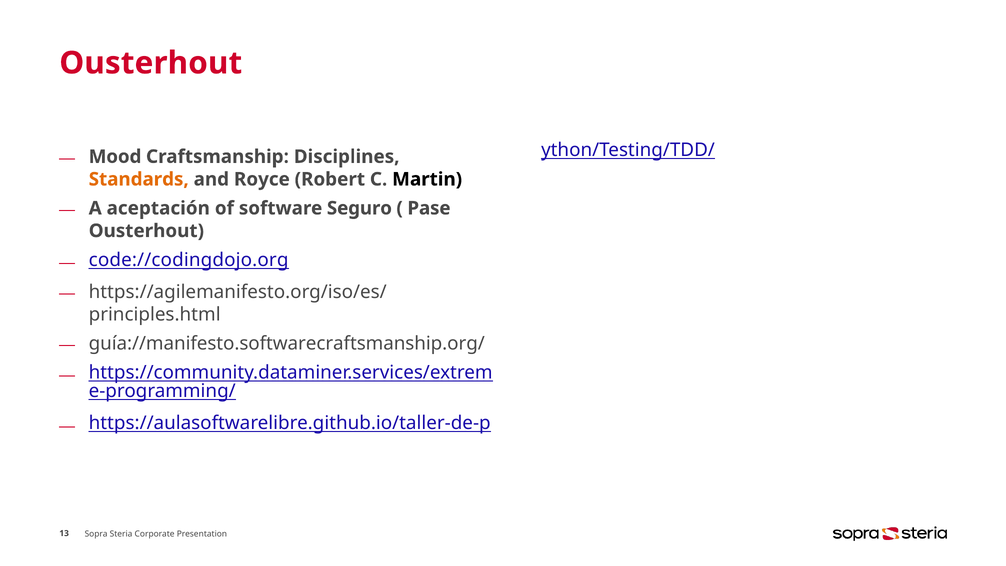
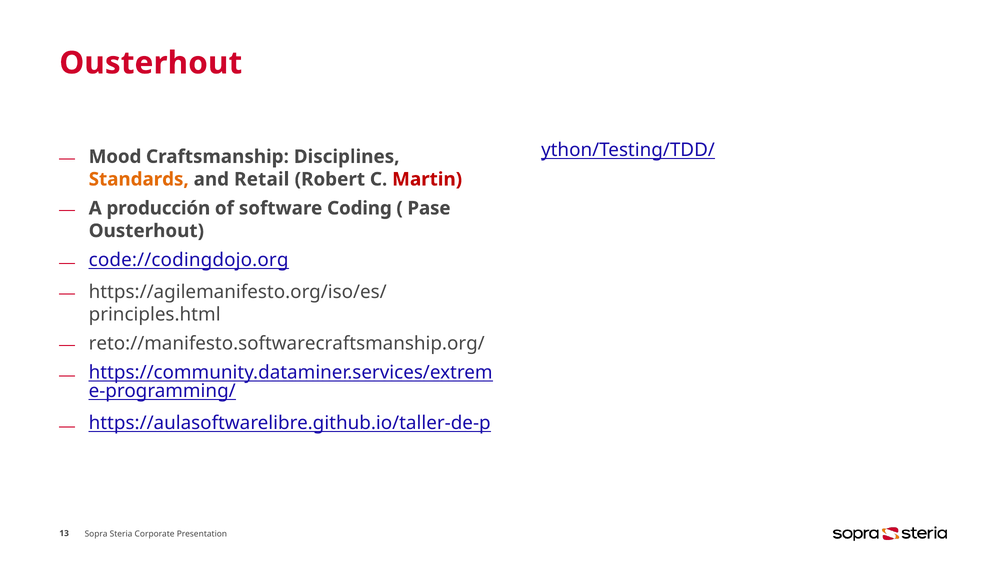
Royce: Royce -> Retail (262, 179)
Martin colour: black -> red (427, 179)
aceptación: aceptación -> producción (158, 208)
Seguro: Seguro -> Coding (359, 208)
guía://manifesto.softwarecraftsmanship.org/: guía://manifesto.softwarecraftsmanship.org/ -> reto://manifesto.softwarecraftsmanship.org/ (287, 343)
